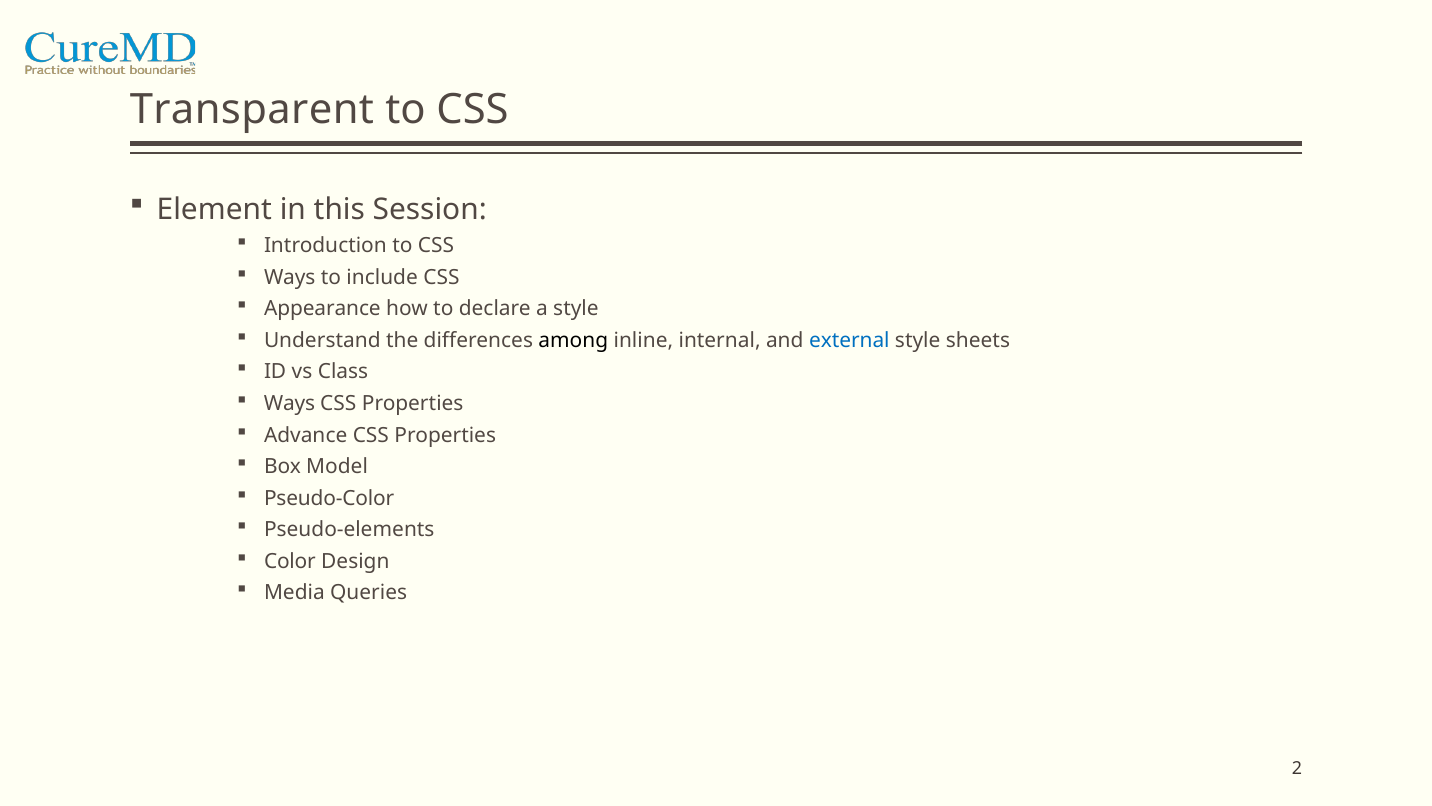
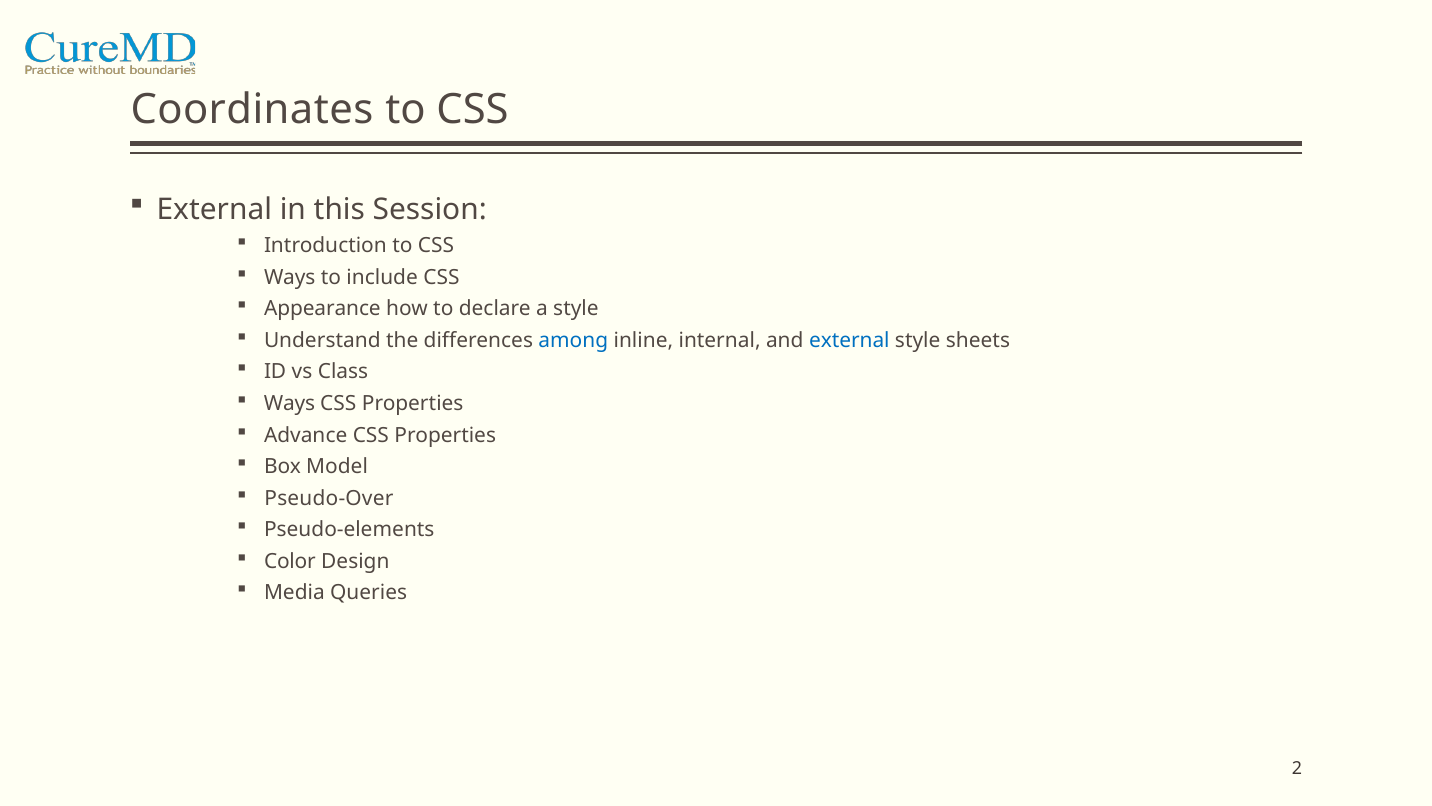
Transparent: Transparent -> Coordinates (252, 110)
Element: Element -> External (214, 209)
among colour: black -> blue (573, 340)
Pseudo-Color: Pseudo-Color -> Pseudo-Over (329, 498)
